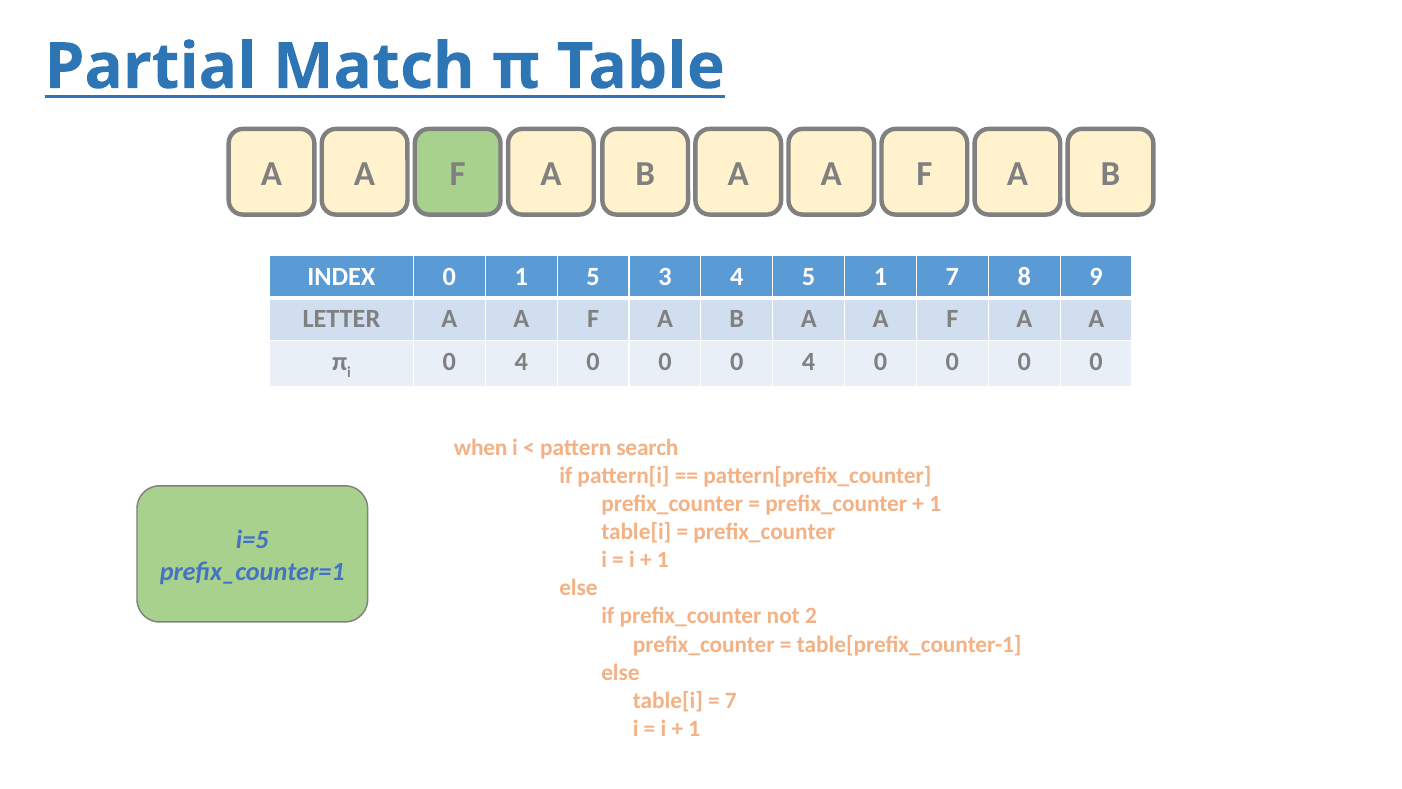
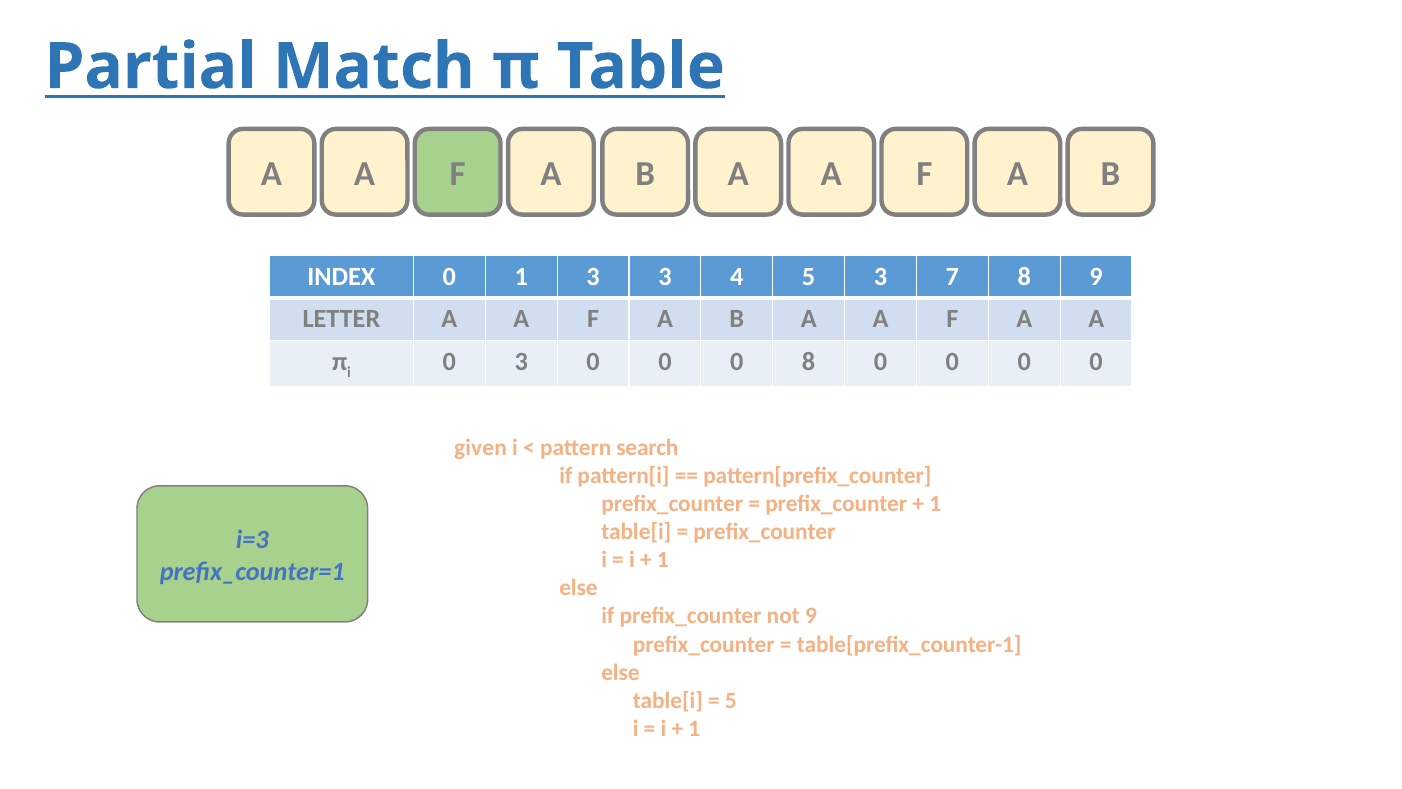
1 5: 5 -> 3 (593, 276)
5 1: 1 -> 3 (881, 276)
i 0 4: 4 -> 3 (521, 362)
0 0 4: 4 -> 8 (809, 362)
when: when -> given (480, 448)
i=5: i=5 -> i=3 (252, 540)
not 2: 2 -> 9 (811, 616)
7: 7 -> 5 (731, 700)
